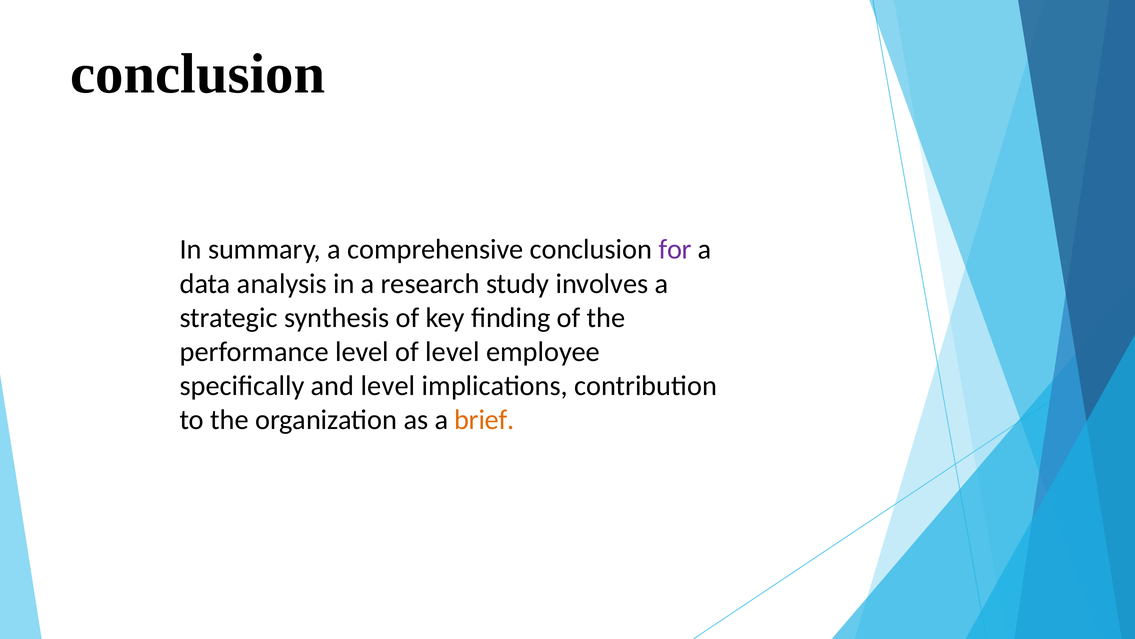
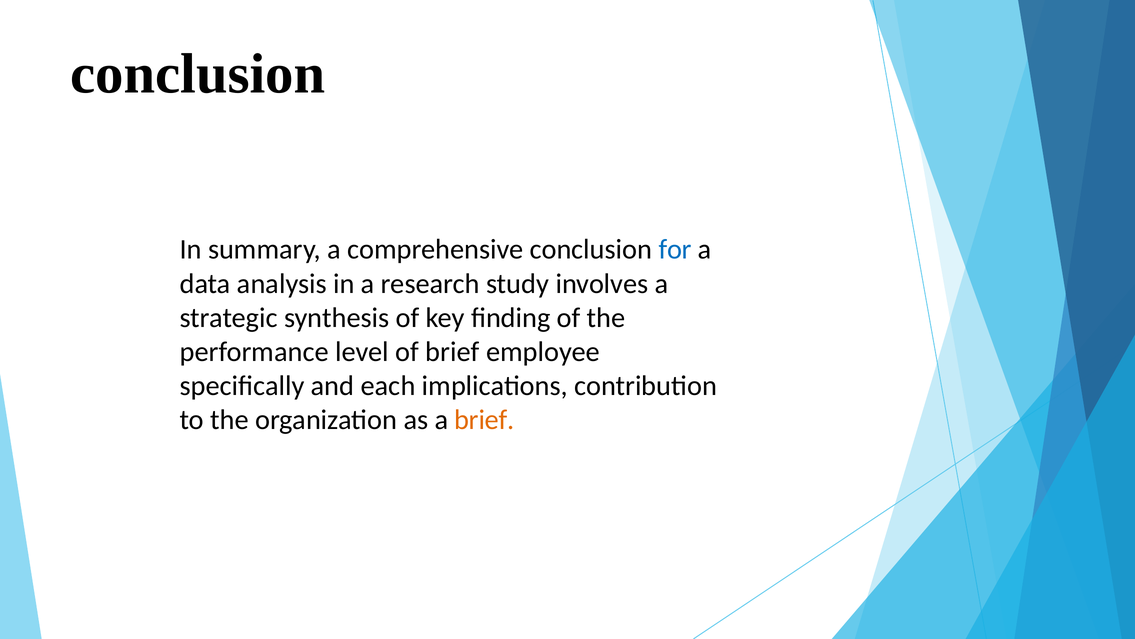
for colour: purple -> blue (675, 249)
of level: level -> brief (452, 352)
and level: level -> each (388, 386)
